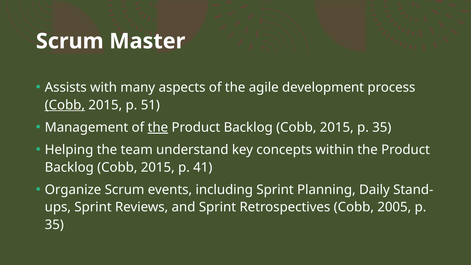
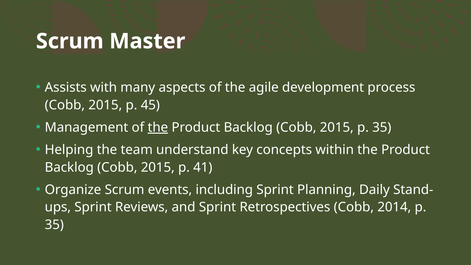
Cobb underline: present -> none (65, 105)
51: 51 -> 45 (150, 105)
2005: 2005 -> 2014 (394, 207)
